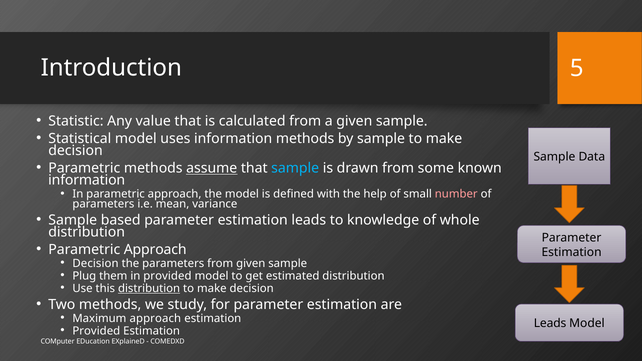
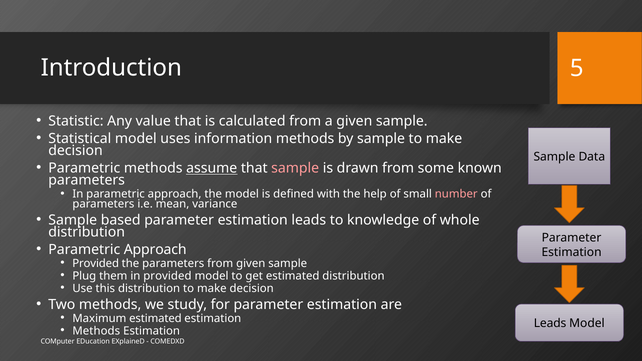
sample colour: light blue -> pink (295, 168)
information: information -> parameters (87, 180)
Decision: Decision -> Provided (96, 264)
distribution underline: present -> none (149, 289)
Maximum approach: approach -> estimated (155, 318)
Provided: Provided -> Methods (96, 331)
